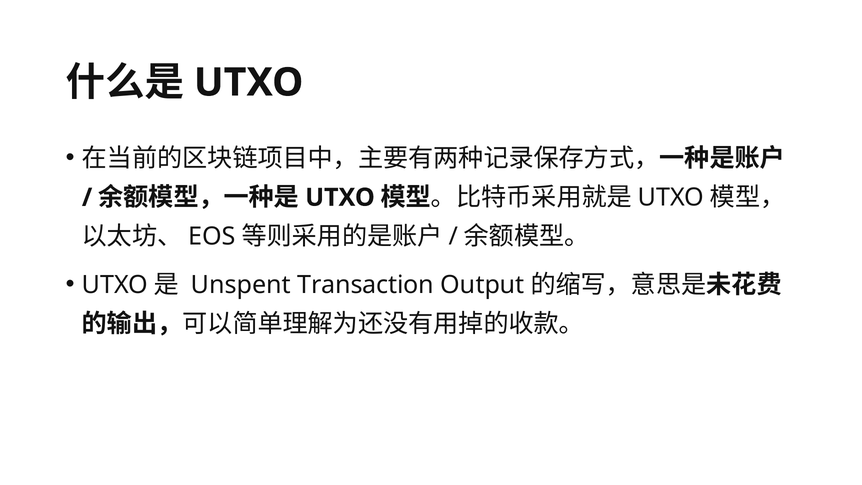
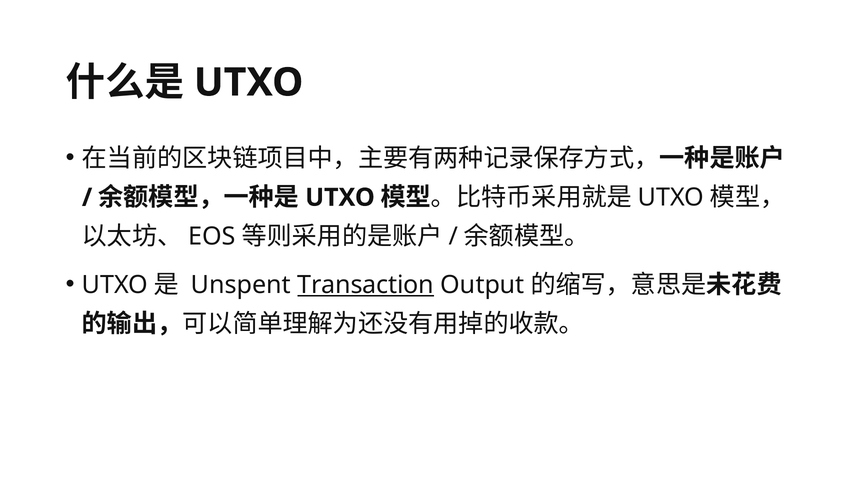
Transaction underline: none -> present (366, 285)
